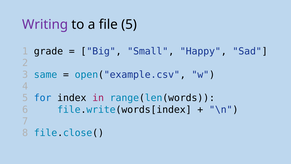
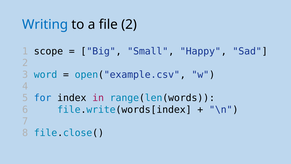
Writing colour: purple -> blue (45, 24)
file 5: 5 -> 2 (129, 24)
grade: grade -> scope (48, 51)
same: same -> word (46, 74)
